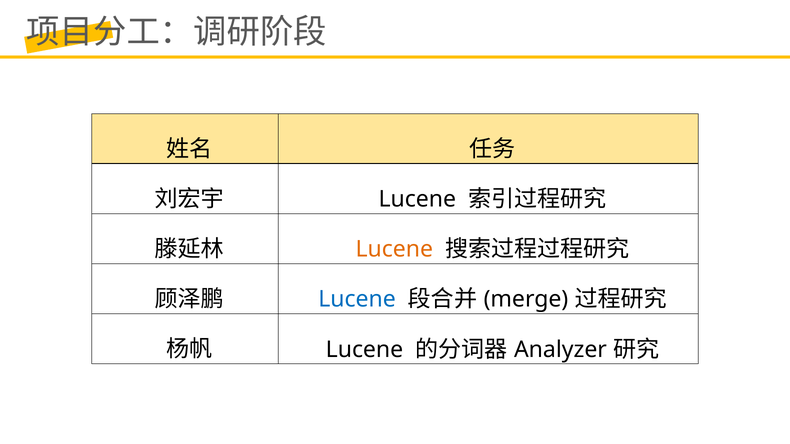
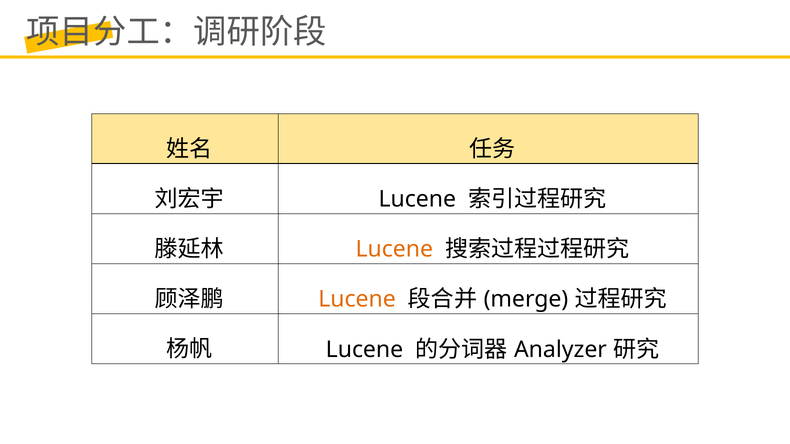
Lucene colour: blue -> orange (357, 300)
